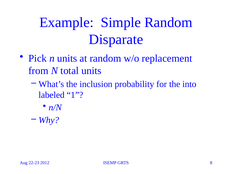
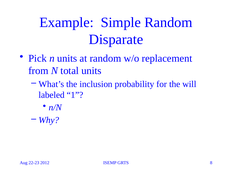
into: into -> will (189, 84)
